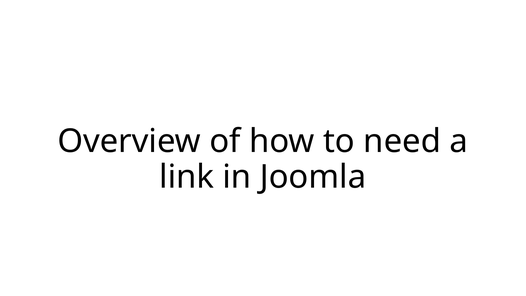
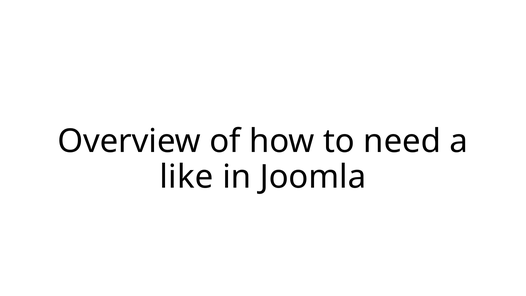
link: link -> like (186, 177)
